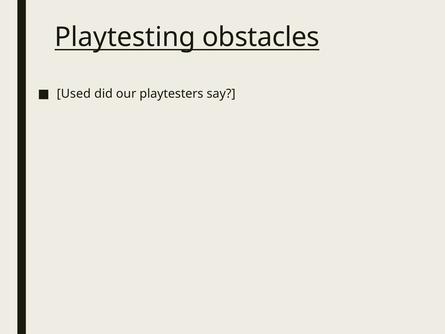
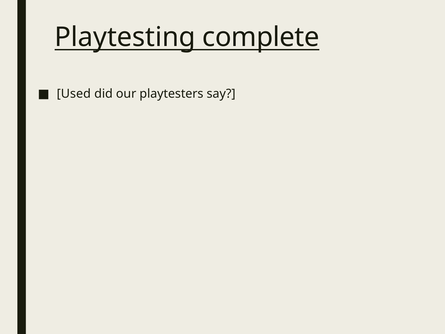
obstacles: obstacles -> complete (261, 37)
